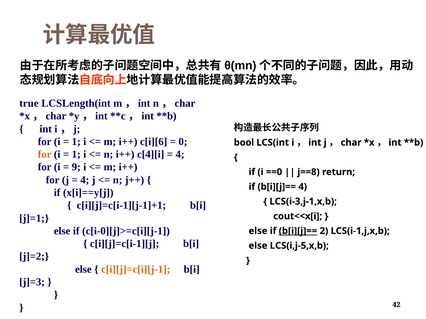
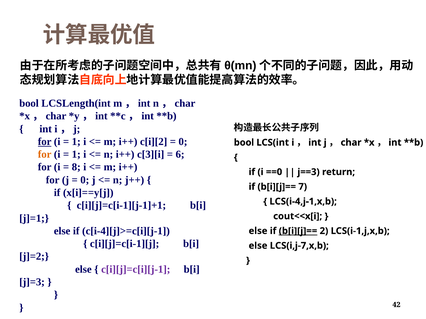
true: true -> bool (29, 104)
for underline: none -> present (45, 142)
c[i][6: c[i][6 -> c[i][2 (154, 142)
c[4][i: c[4][i -> c[3][i (151, 155)
4: 4 -> 6 (180, 155)
9: 9 -> 8 (76, 167)
j==8: j==8 -> j==3 (309, 172)
4: 4 -> 0 (85, 180)
b[i][j]== 4: 4 -> 7 (303, 187)
LCS(i-3,j-1,x,b: LCS(i-3,j-1,x,b -> LCS(i-4,j-1,x,b (303, 202)
c[i-0][j]>=c[i][j-1: c[i-0][j]>=c[i][j-1 -> c[i-4][j]>=c[i][j-1 (126, 231)
LCS(i,j-5,x,b: LCS(i,j-5,x,b -> LCS(i,j-7,x,b (299, 246)
c[i][j]=c[i][j-1 colour: orange -> purple (136, 270)
